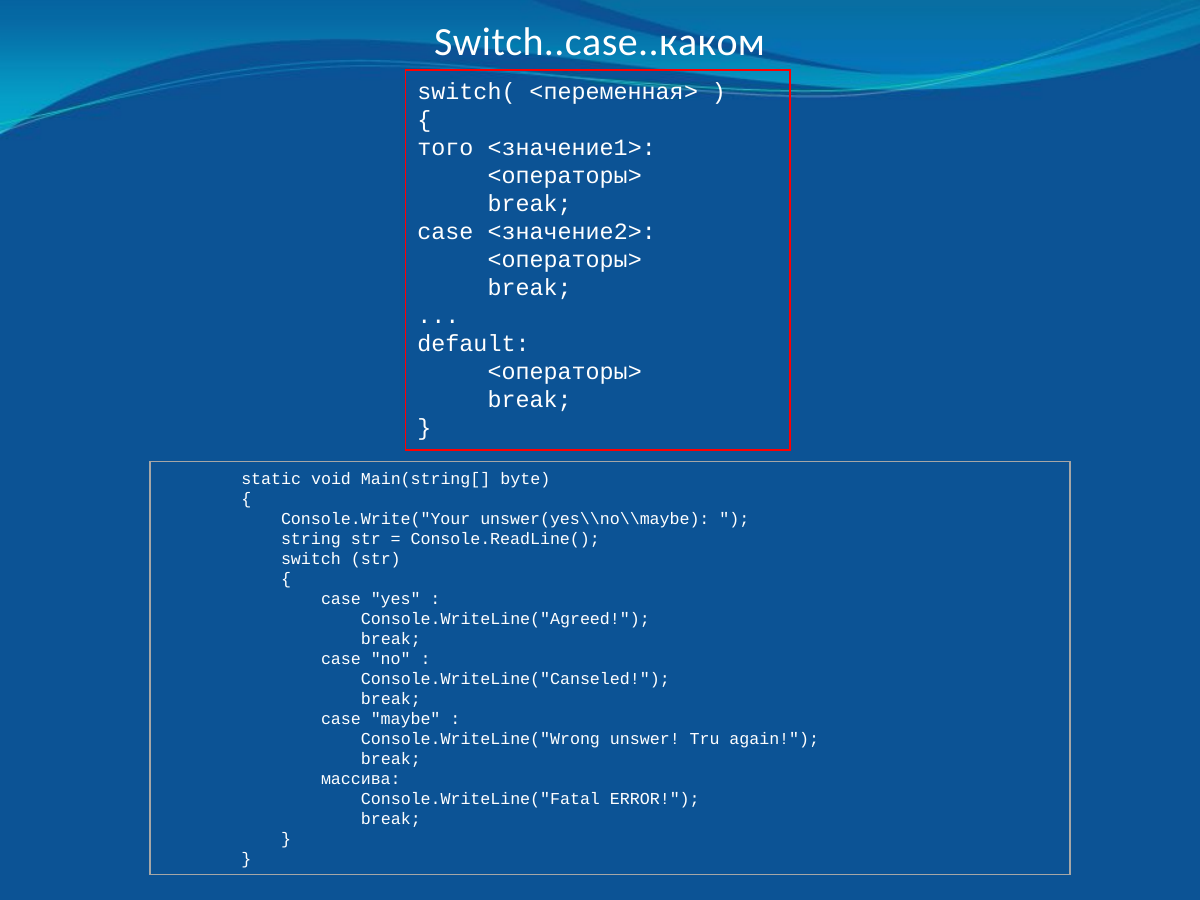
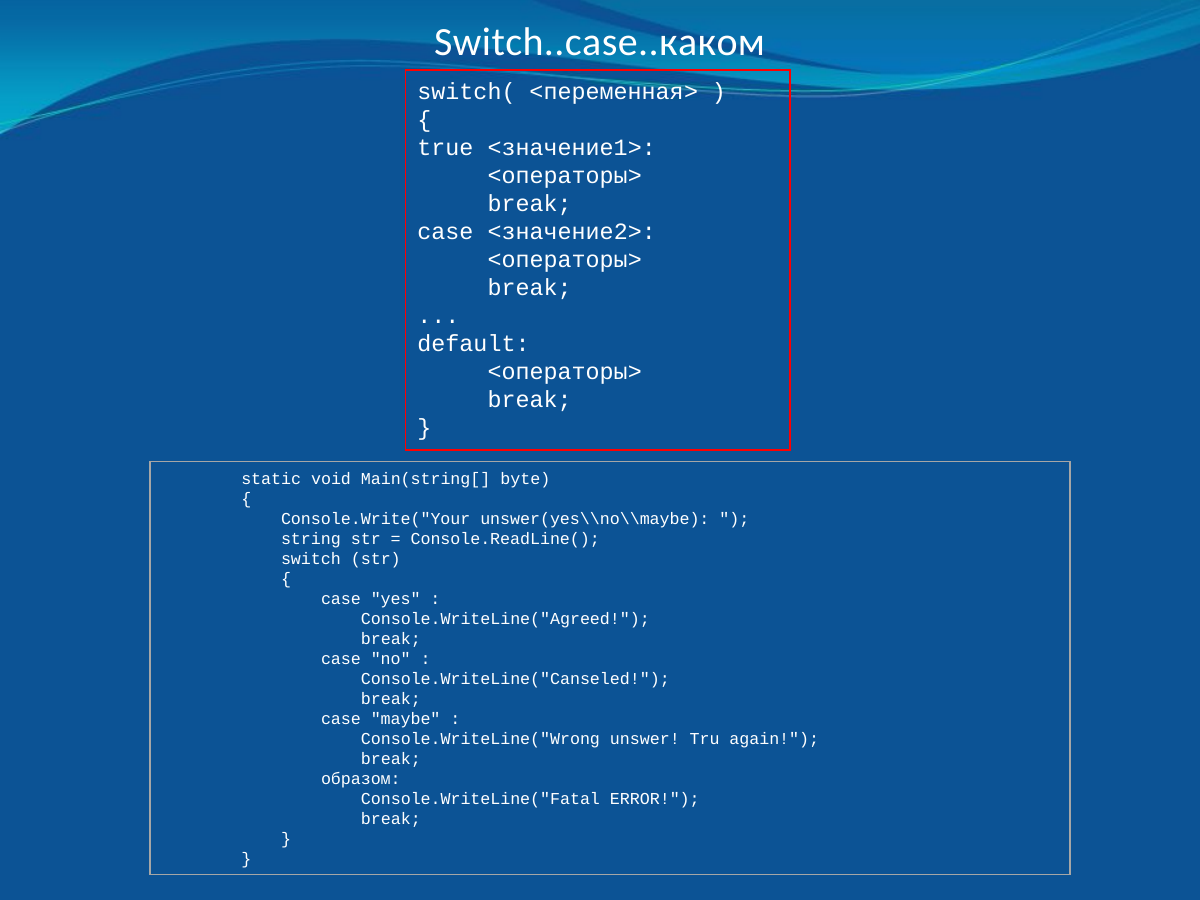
того: того -> true (445, 148)
массива: массива -> образом (361, 779)
